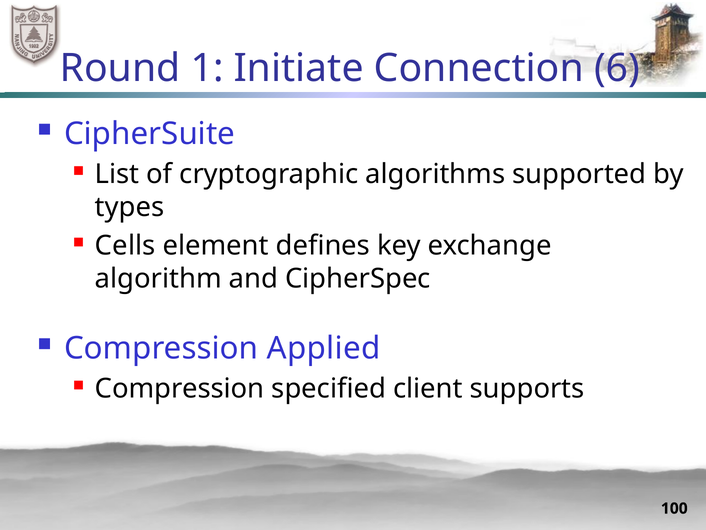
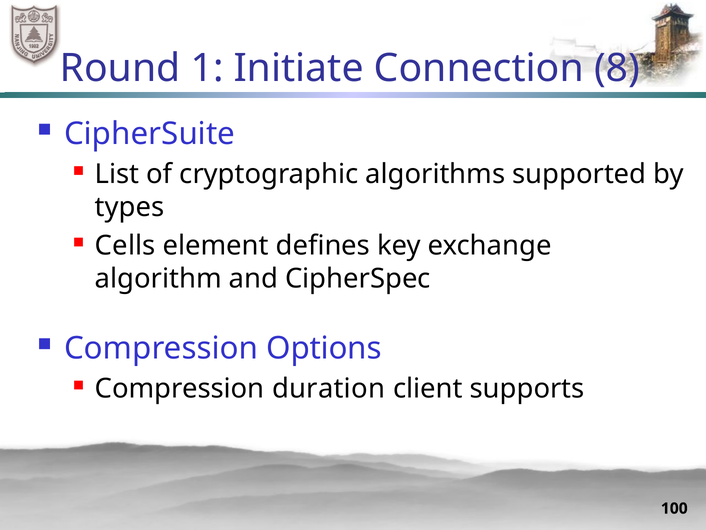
6: 6 -> 8 (617, 68)
Applied: Applied -> Options (324, 348)
specified: specified -> duration (329, 388)
